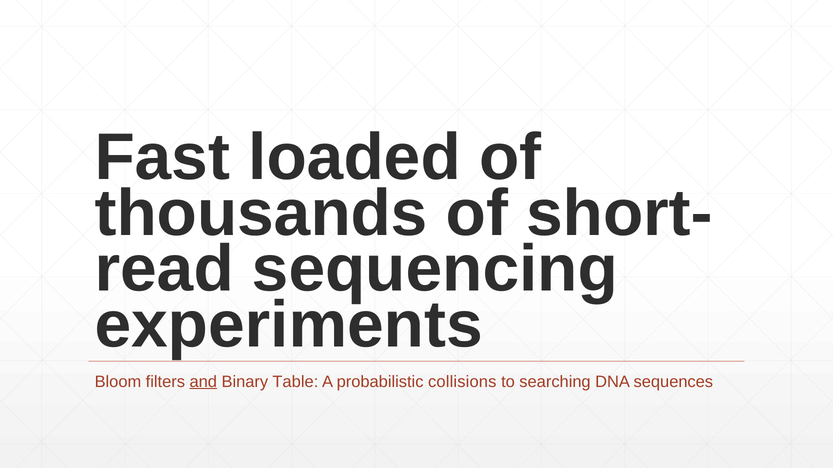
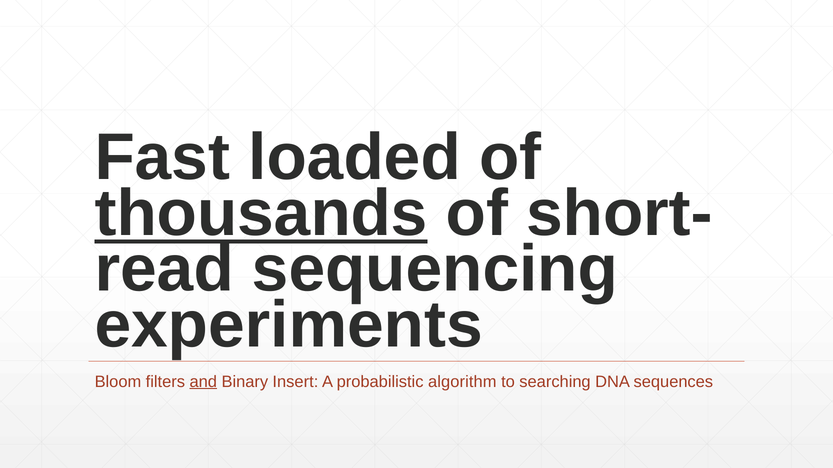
thousands underline: none -> present (261, 214)
Table: Table -> Insert (295, 382)
collisions: collisions -> algorithm (462, 382)
